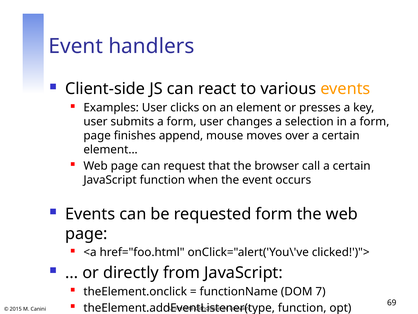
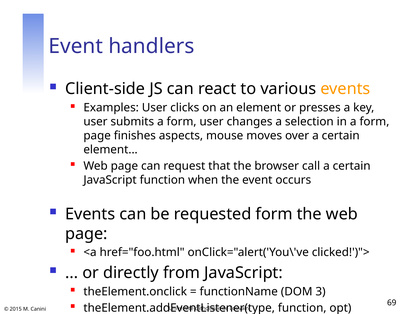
append: append -> aspects (181, 135)
7: 7 -> 3 (321, 291)
